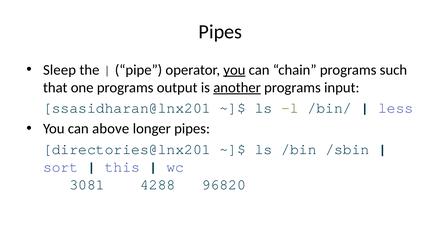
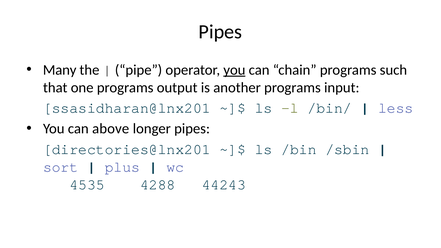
Sleep: Sleep -> Many (60, 70)
another underline: present -> none (237, 88)
this: this -> plus (122, 167)
3081: 3081 -> 4535 (87, 185)
96820: 96820 -> 44243 (224, 185)
